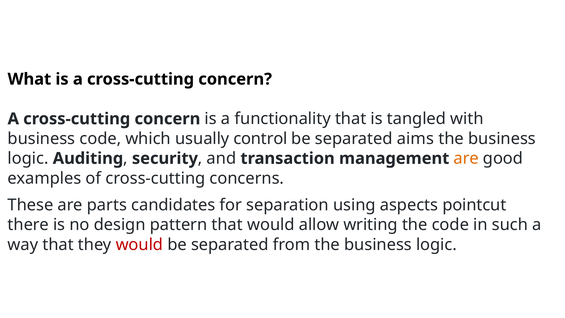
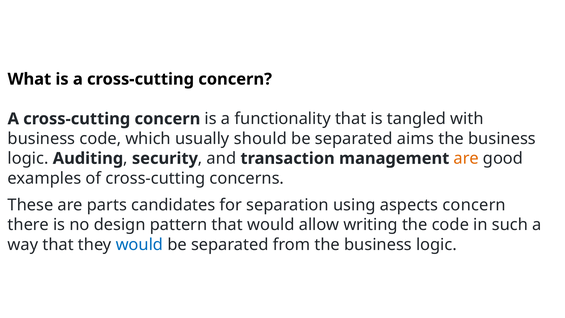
control: control -> should (260, 139)
aspects pointcut: pointcut -> concern (474, 205)
would colour: red -> blue (139, 245)
